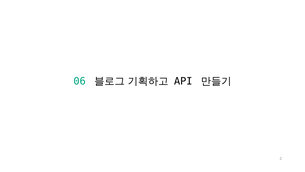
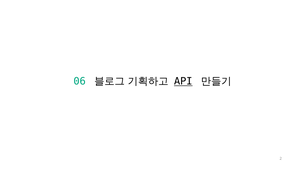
API underline: none -> present (183, 81)
